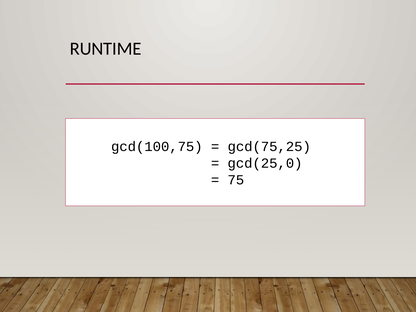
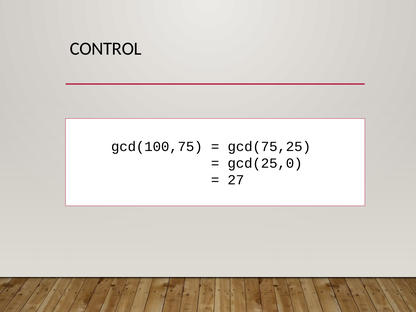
RUNTIME: RUNTIME -> CONTROL (106, 49)
75: 75 -> 27 (236, 180)
